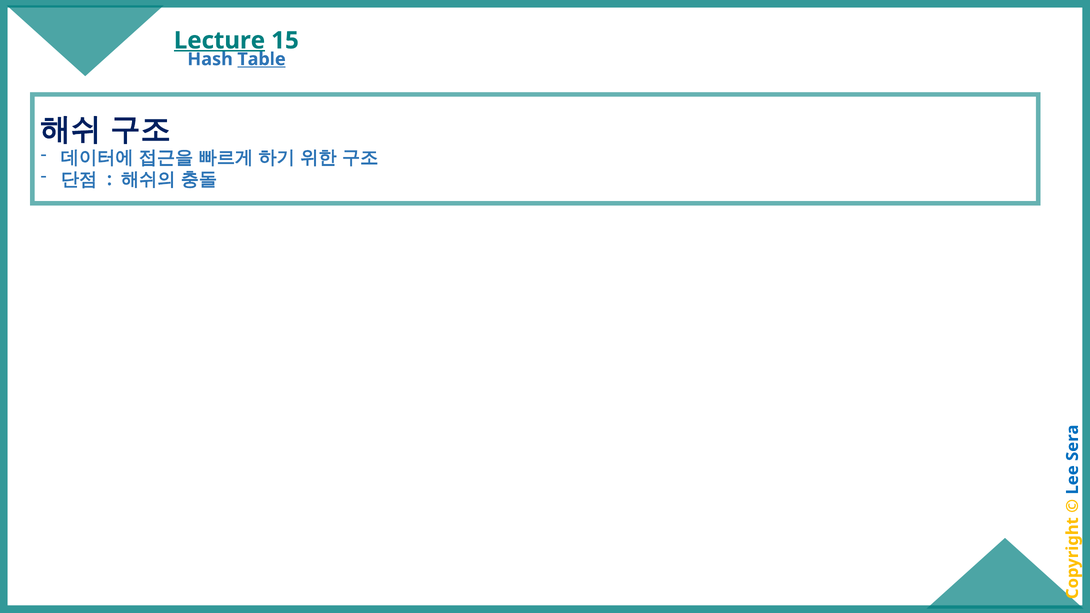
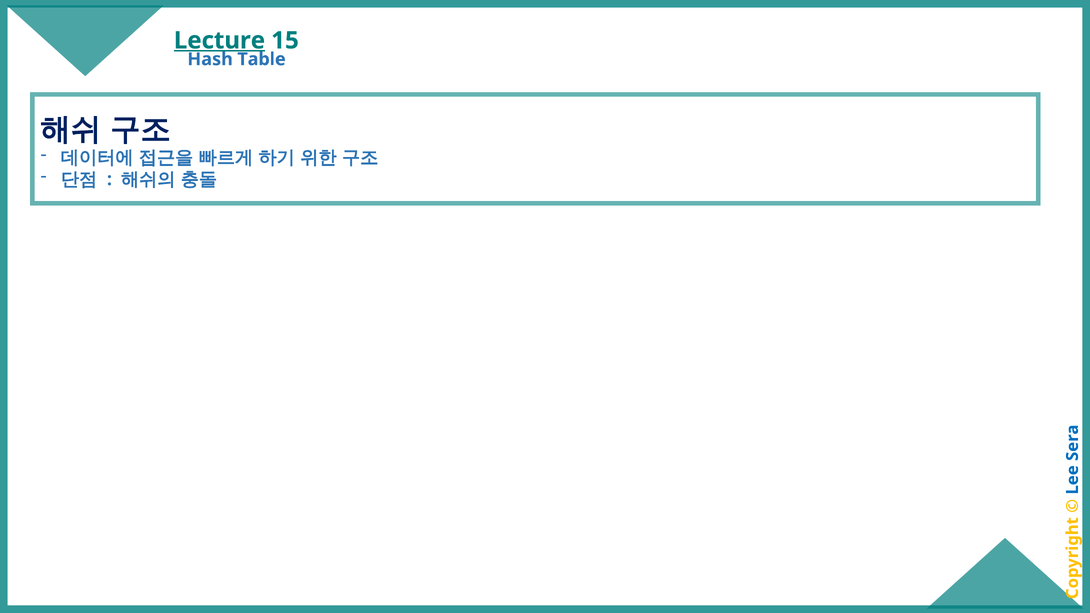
Table underline: present -> none (262, 59)
